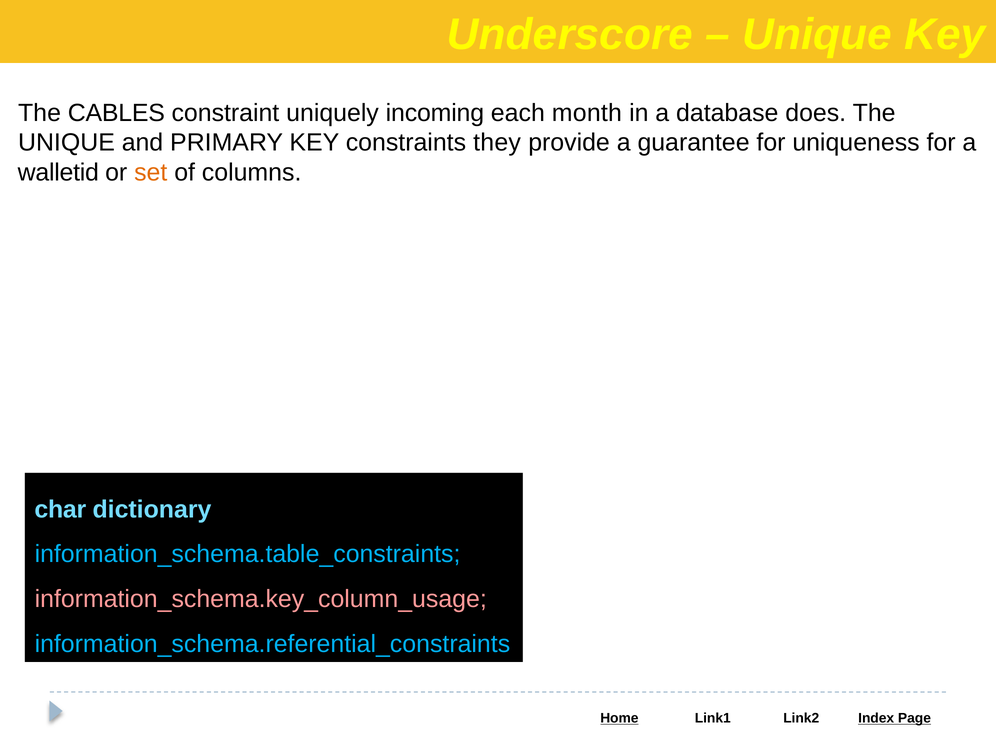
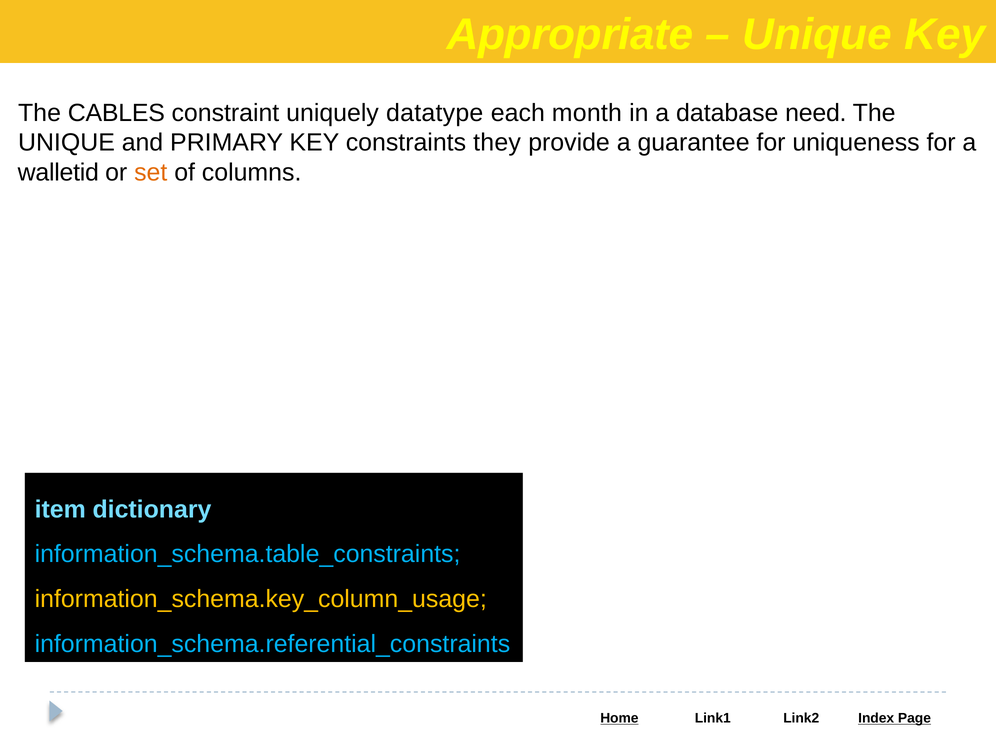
Underscore: Underscore -> Appropriate (570, 35)
incoming: incoming -> datatype (435, 113)
does: does -> need (816, 113)
char: char -> item (60, 509)
information_schema.key_column_usage colour: pink -> yellow (261, 599)
